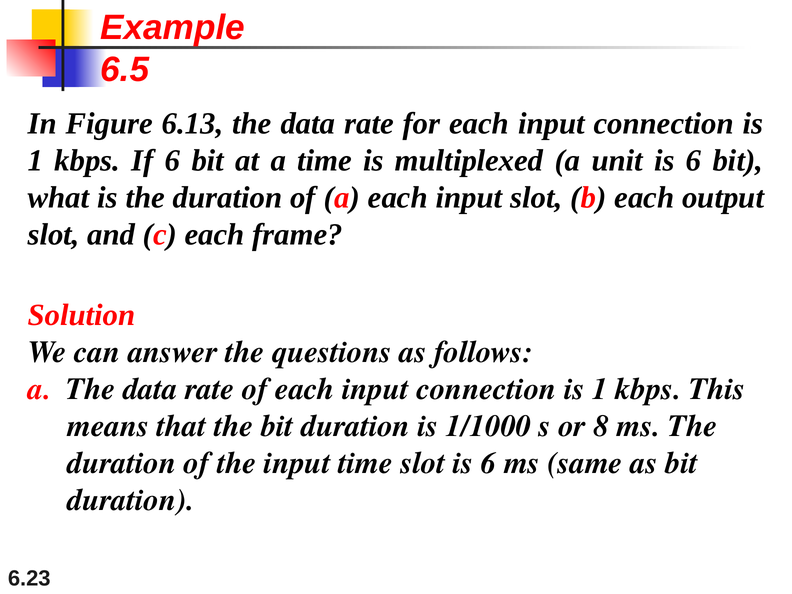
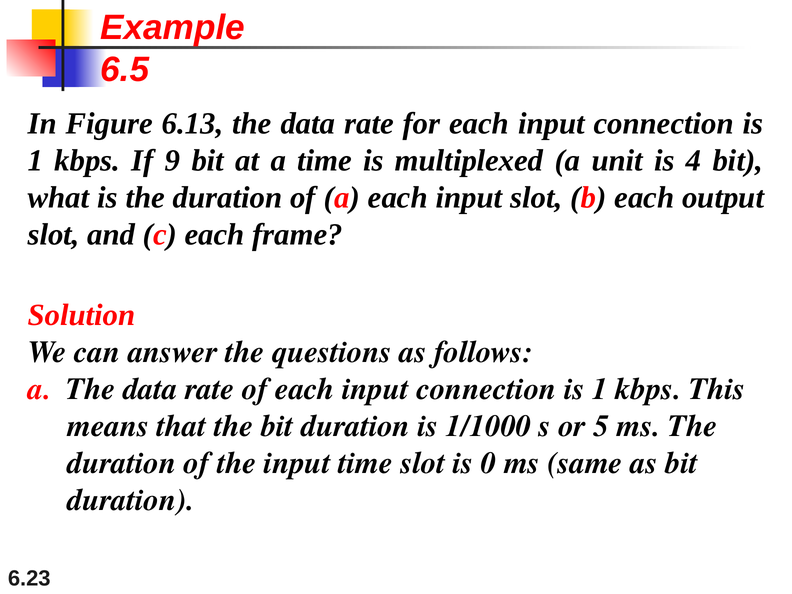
If 6: 6 -> 9 (173, 161)
unit is 6: 6 -> 4 (694, 161)
8: 8 -> 5 (601, 426)
slot is 6: 6 -> 0 (489, 463)
